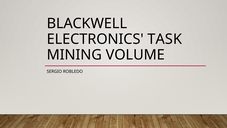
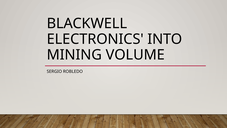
TASK: TASK -> INTO (165, 39)
